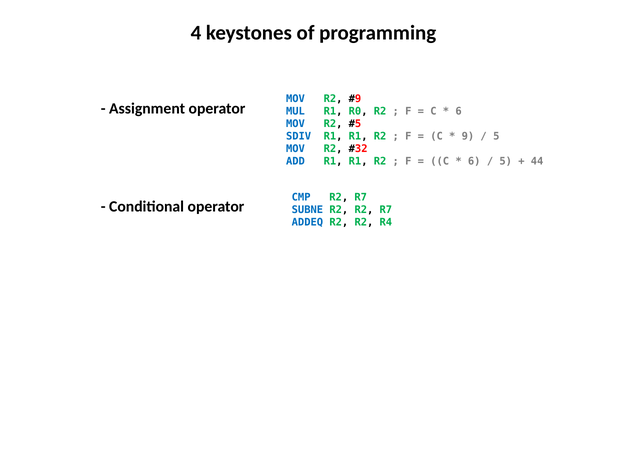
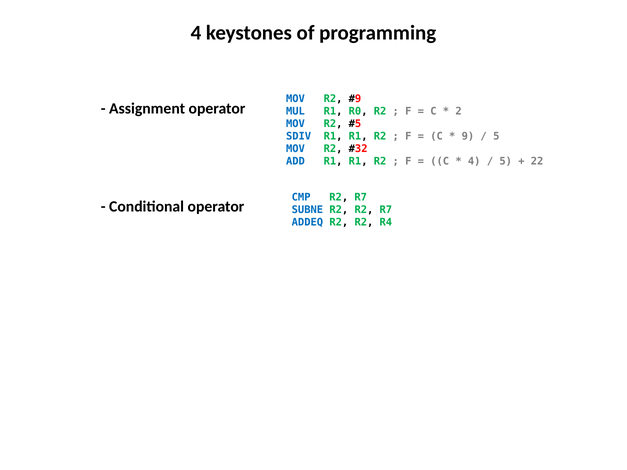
6: 6 -> 2 (459, 111)
6: 6 -> 4 (474, 162)
44: 44 -> 22 (537, 162)
